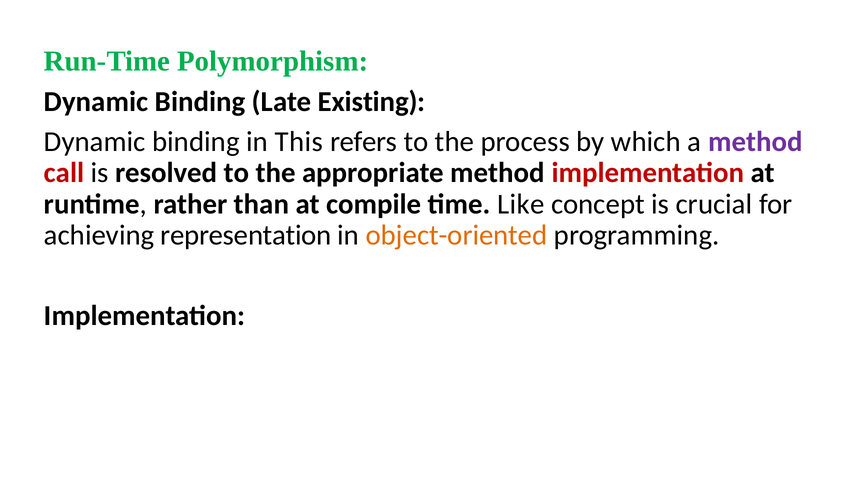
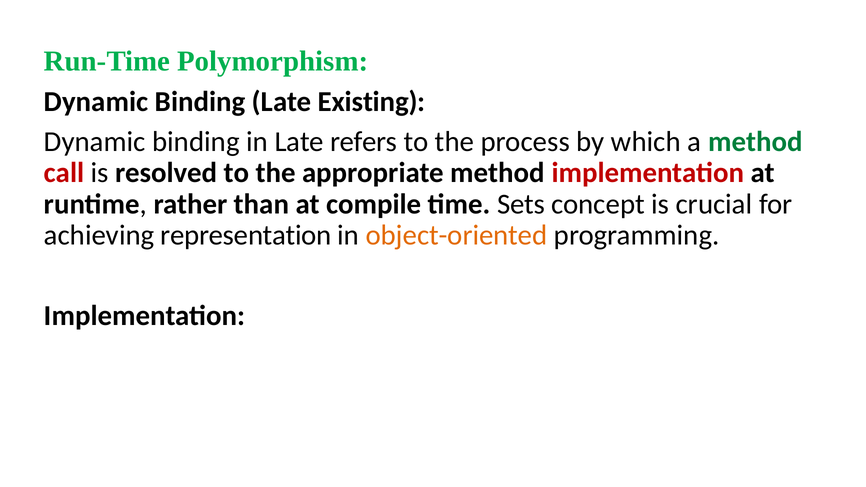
in This: This -> Late (299, 142)
method colour: purple -> green (755, 142)
Like: Like -> Sets (521, 204)
